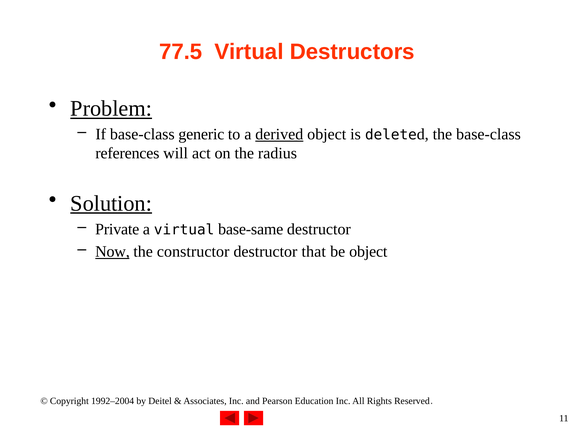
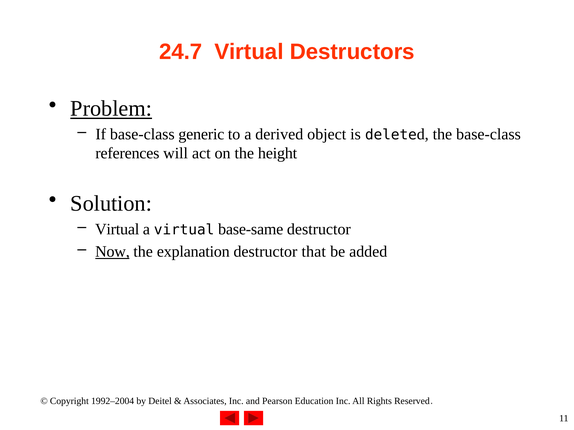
77.5: 77.5 -> 24.7 (181, 52)
derived underline: present -> none (279, 134)
radius: radius -> height (278, 154)
Solution underline: present -> none (111, 204)
Private: Private -> Virtual (117, 230)
constructor: constructor -> explanation (193, 252)
be object: object -> added (368, 252)
